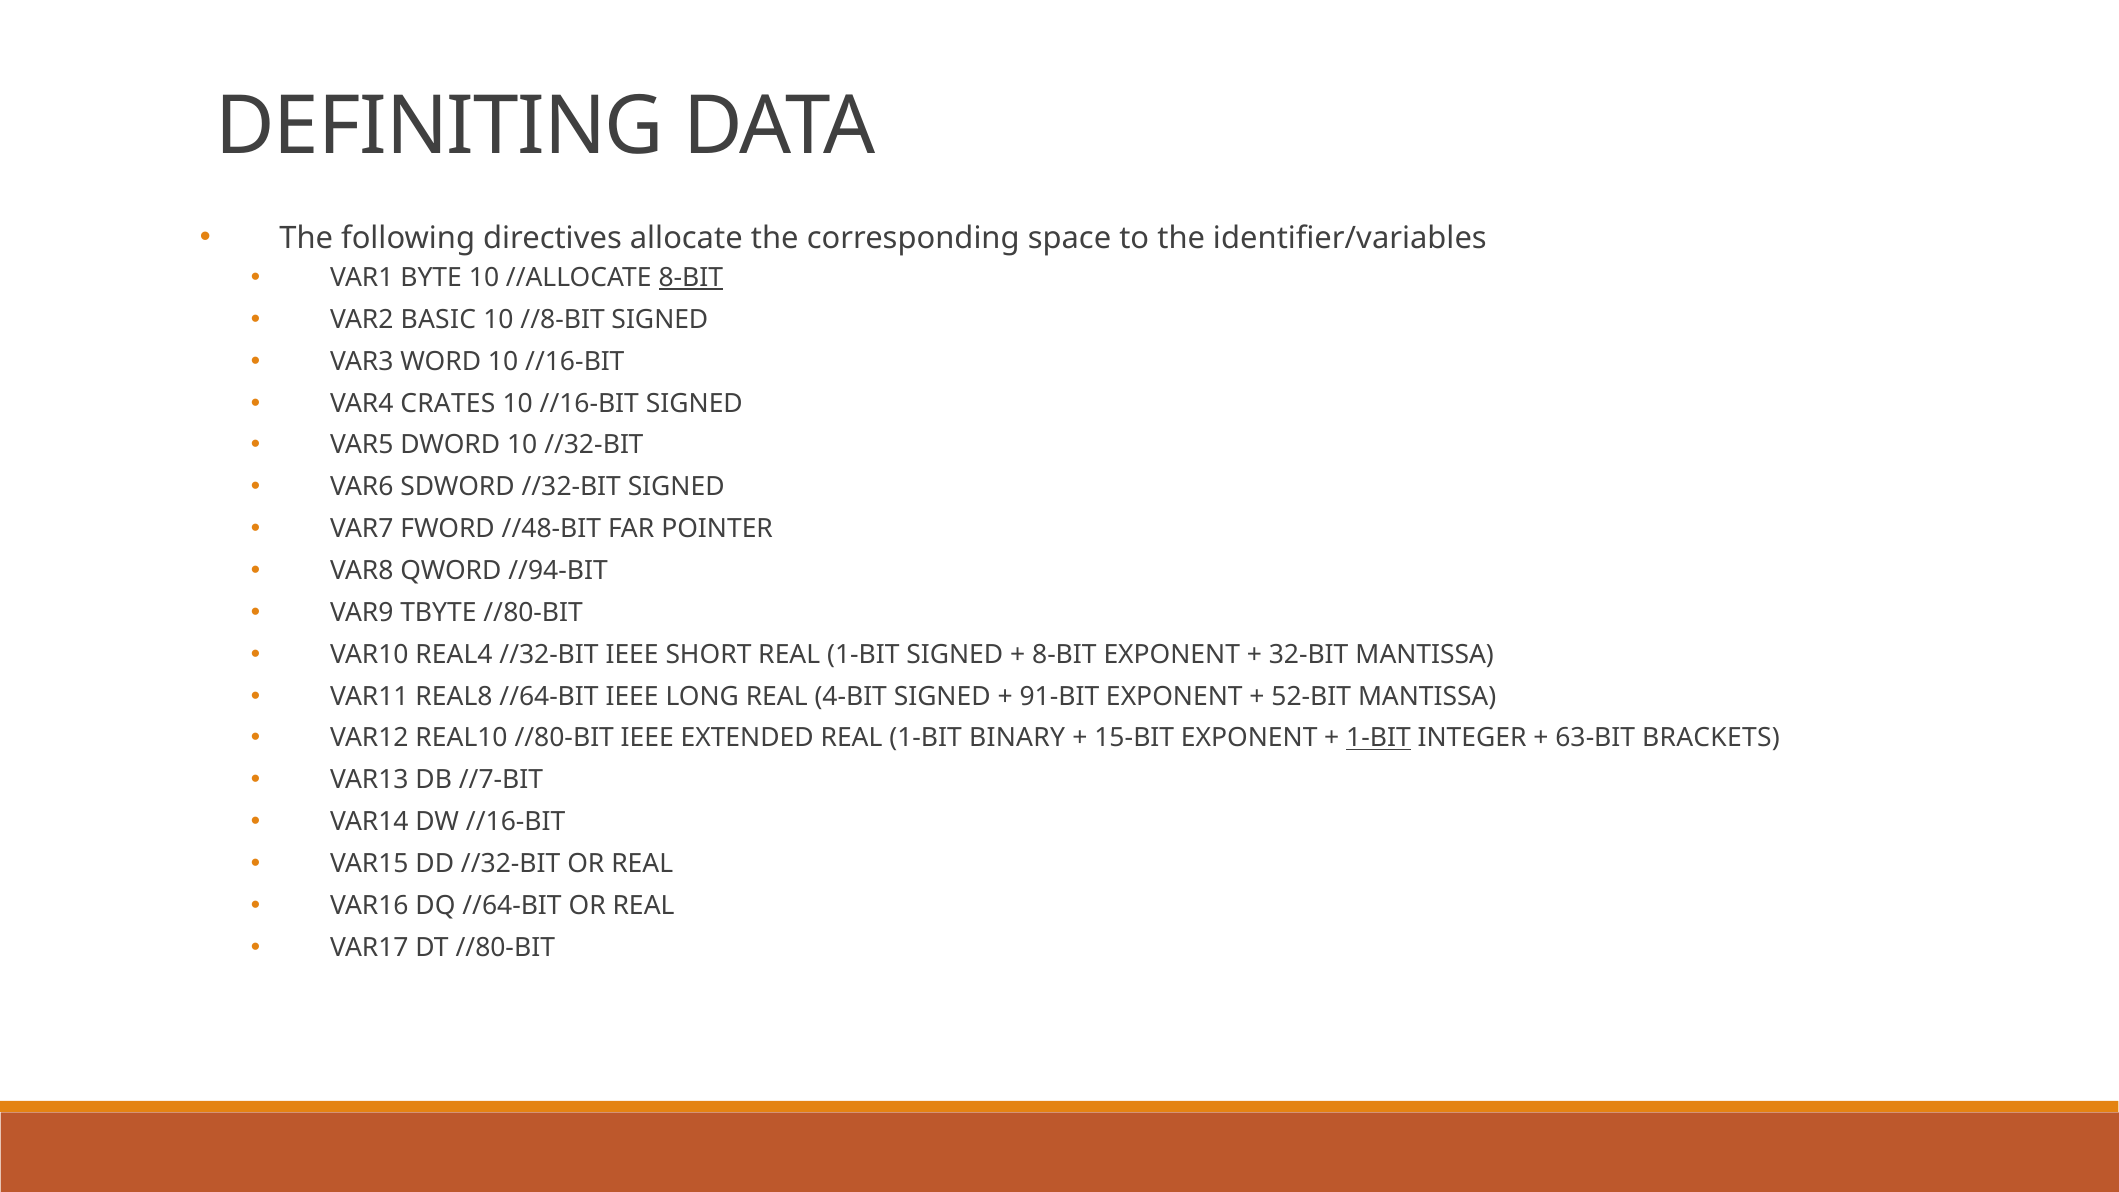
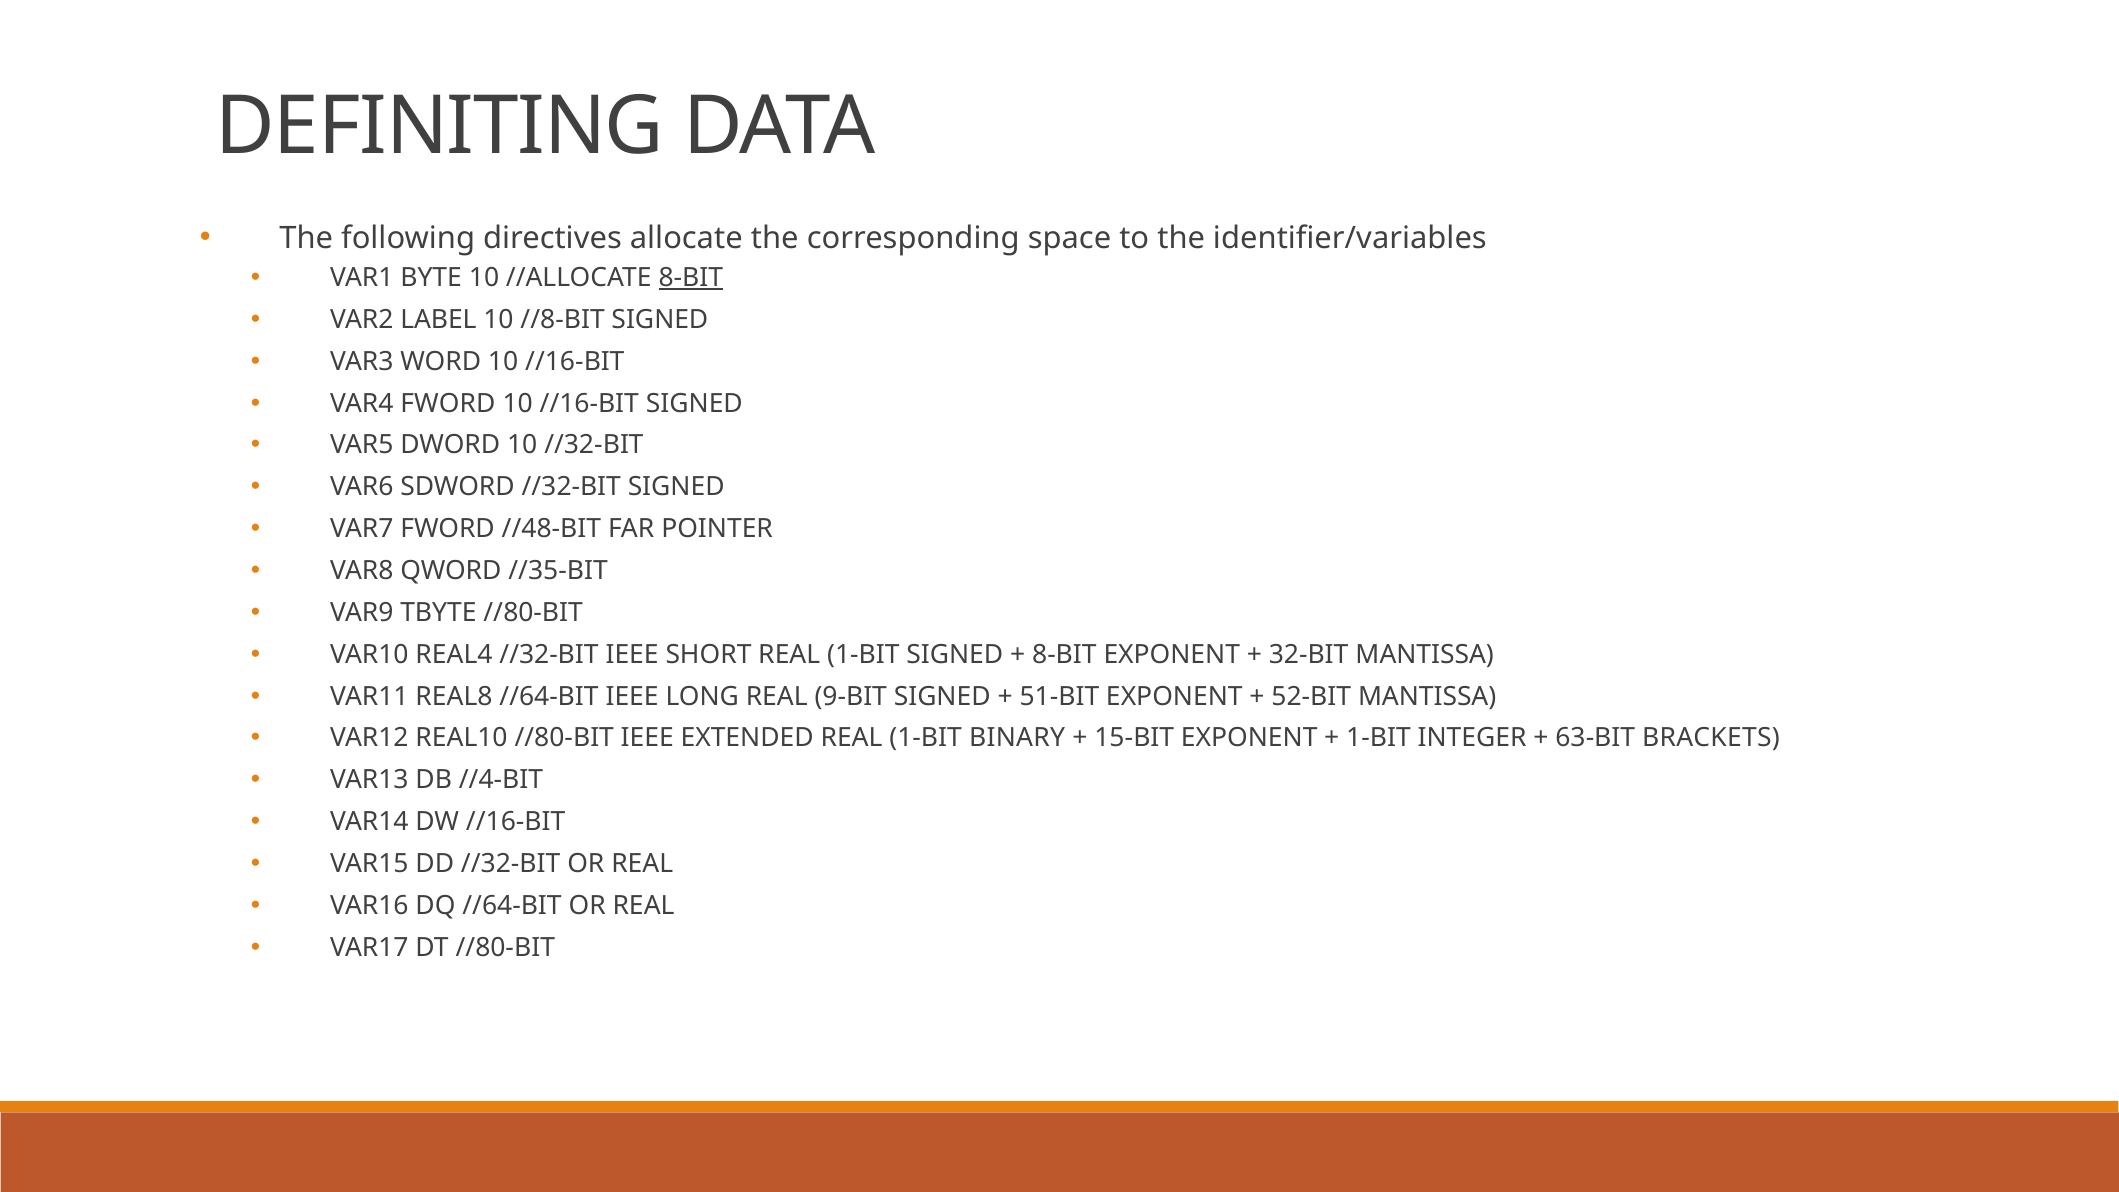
BASIC: BASIC -> LABEL (438, 320)
VAR4 CRATES: CRATES -> FWORD (448, 403)
//94-BIT: //94-BIT -> //35-BIT (558, 571)
4-BIT: 4-BIT -> 9-BIT (851, 696)
91-BIT: 91-BIT -> 51-BIT (1059, 696)
1-BIT underline: present -> none (1378, 738)
//7-BIT: //7-BIT -> //4-BIT (501, 780)
